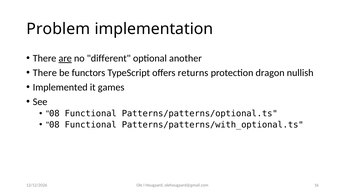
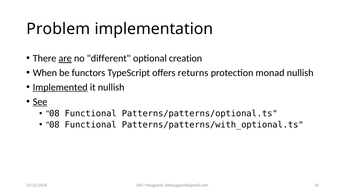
another: another -> creation (186, 58)
There: There -> When (45, 73)
dragon: dragon -> monad (270, 73)
Implemented underline: none -> present (60, 87)
it games: games -> nullish (111, 87)
See underline: none -> present (40, 102)
